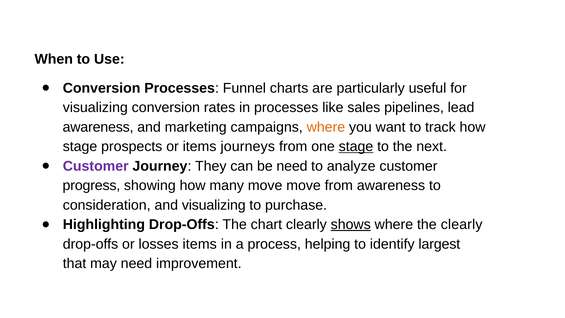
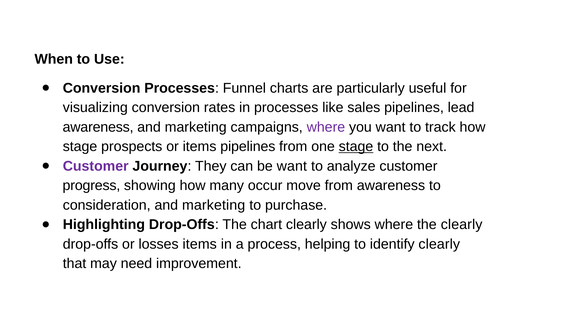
where colour: orange -> purple (326, 127)
items journeys: journeys -> pipelines (248, 146)
be need: need -> want (292, 166)
many move: move -> occur (265, 185)
consideration and visualizing: visualizing -> marketing (214, 205)
shows underline: present -> none (351, 224)
identify largest: largest -> clearly (439, 244)
